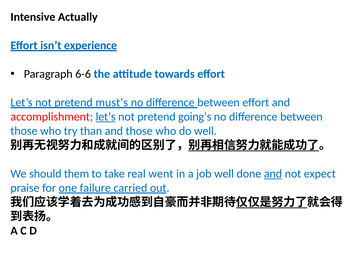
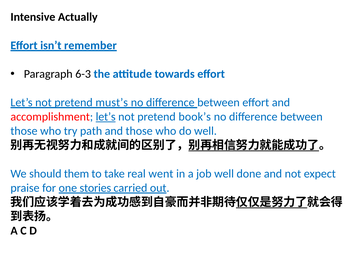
experience: experience -> remember (90, 46)
6-6: 6-6 -> 6-3 (83, 74)
going’s: going’s -> book’s (195, 117)
than: than -> path (91, 131)
and underline: present -> none (273, 174)
failure: failure -> stories (95, 188)
